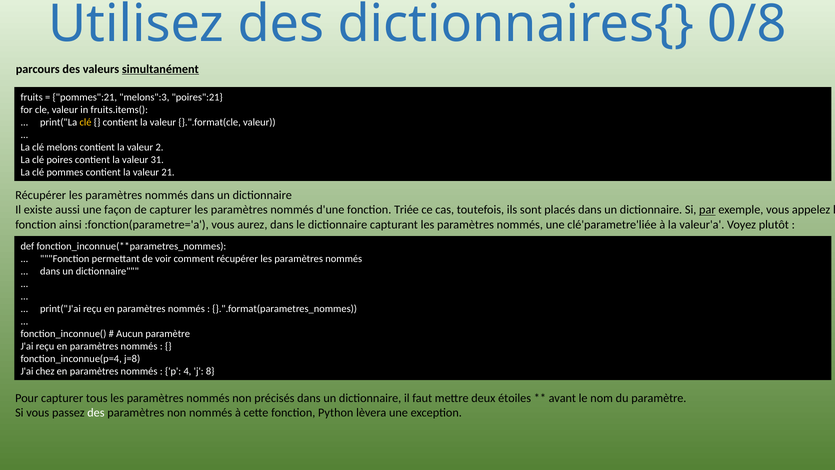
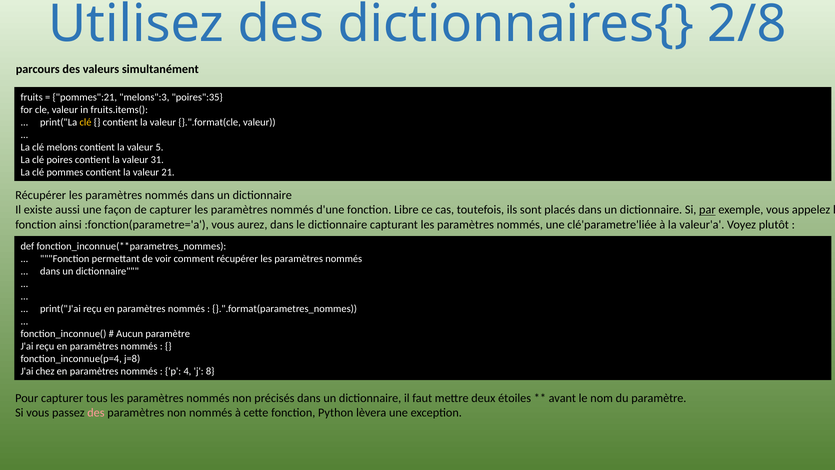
0/8: 0/8 -> 2/8 (747, 24)
simultanément underline: present -> none (160, 69)
poires":21: poires":21 -> poires":35 (197, 97)
2: 2 -> 5 (159, 147)
Triée: Triée -> Libre (406, 210)
des colour: white -> pink (96, 412)
